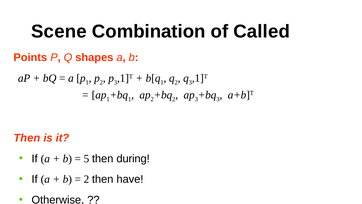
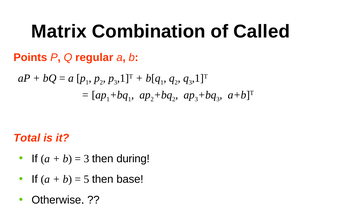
Scene: Scene -> Matrix (59, 31)
shapes: shapes -> regular (94, 57)
Then: Then -> Total (27, 138)
5: 5 -> 3 (86, 158)
2: 2 -> 5 (86, 179)
have: have -> base (130, 179)
